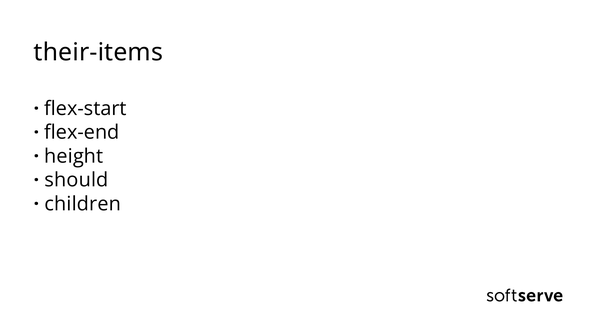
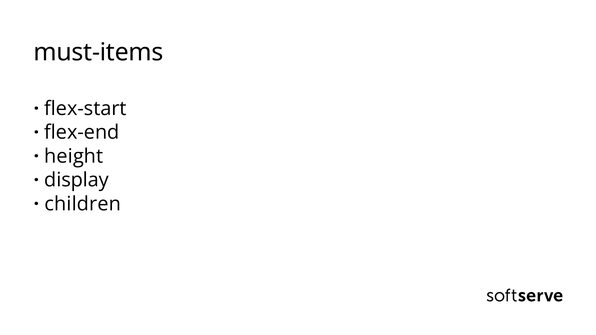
their-items: their-items -> must-items (98, 52)
should: should -> display (77, 180)
